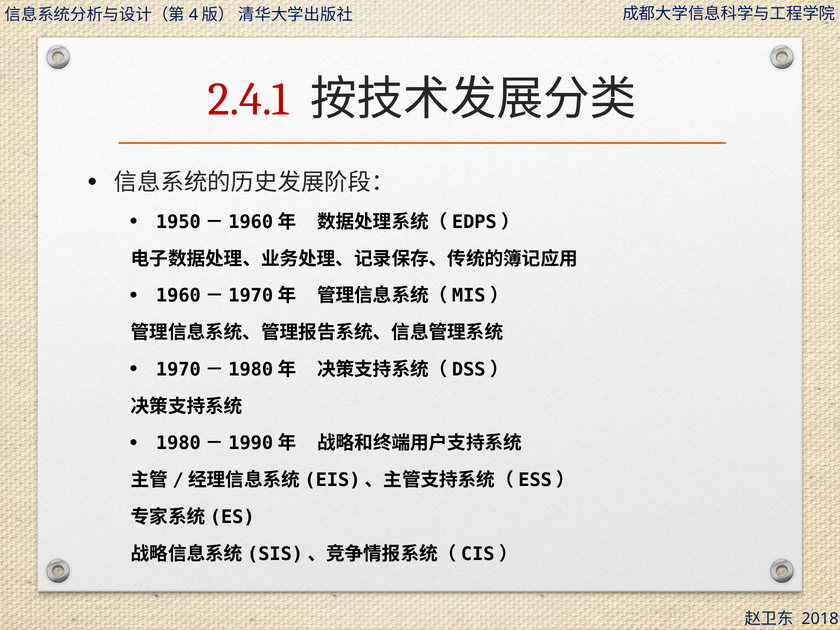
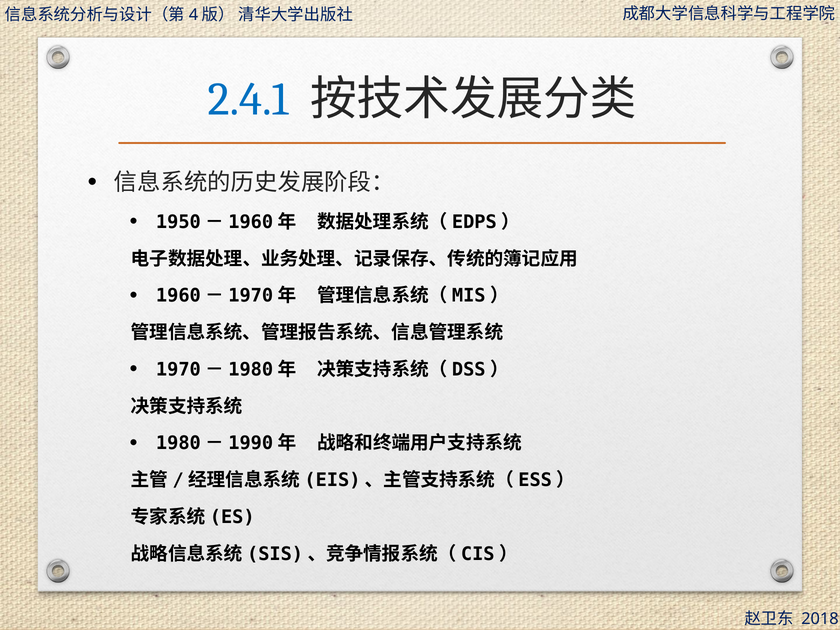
2.4.1 colour: red -> blue (248, 99)
